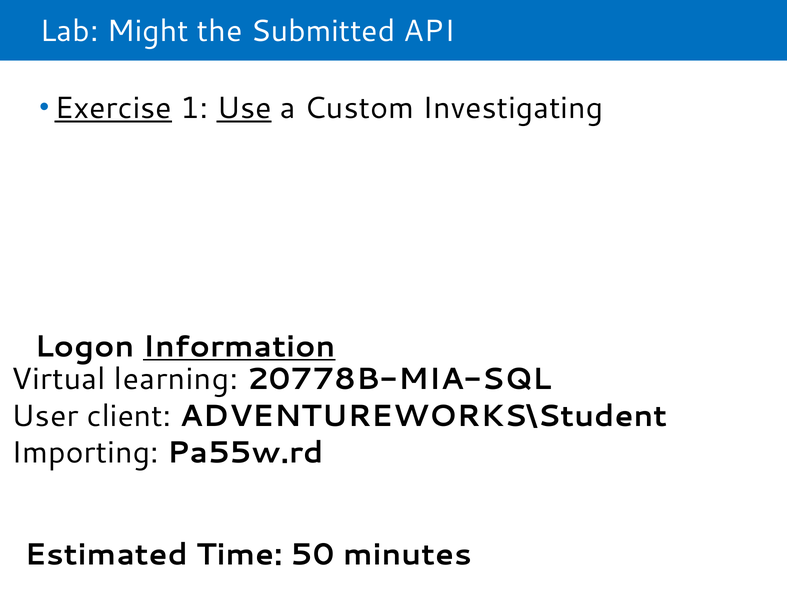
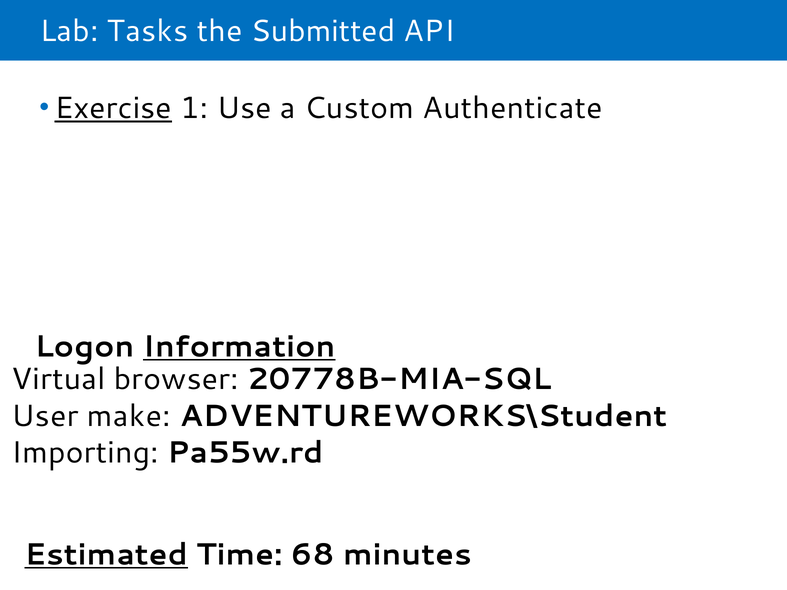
Might: Might -> Tasks (148, 31)
Use underline: present -> none (244, 108)
Investigating: Investigating -> Authenticate (513, 108)
learning: learning -> browser (176, 379)
client: client -> make (129, 416)
Estimated underline: none -> present (106, 555)
50: 50 -> 68 (313, 555)
